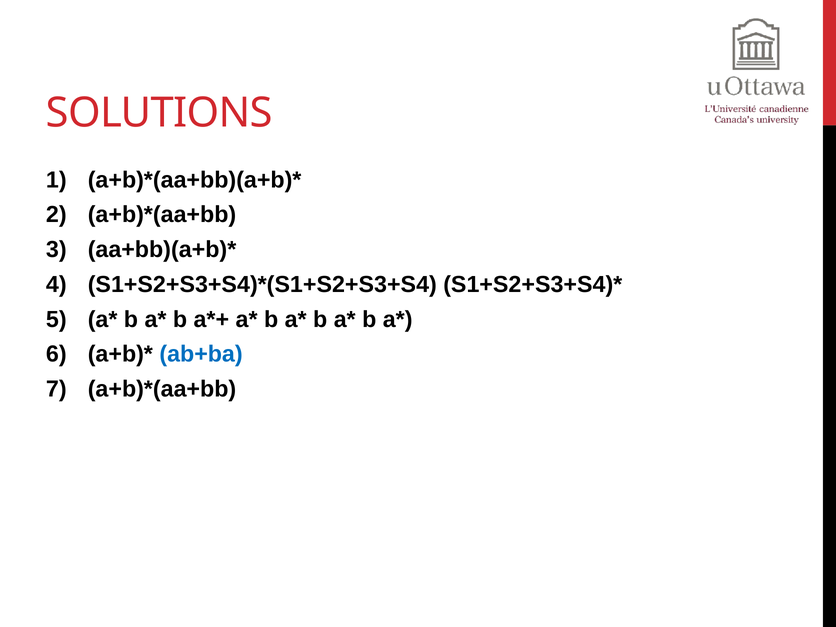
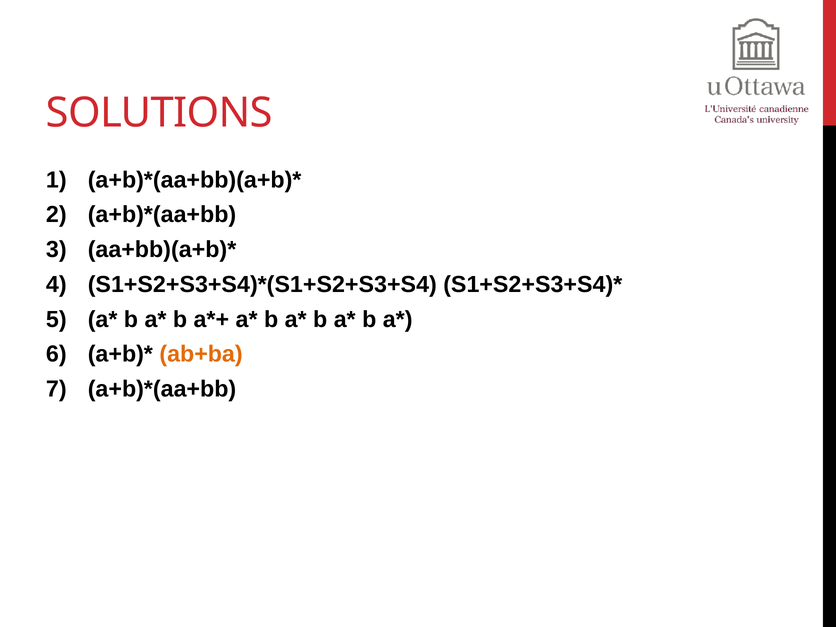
ab+ba colour: blue -> orange (201, 354)
